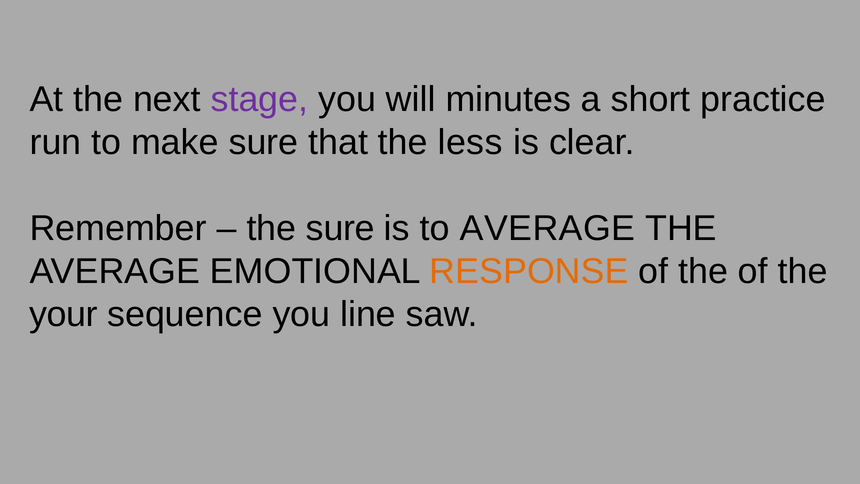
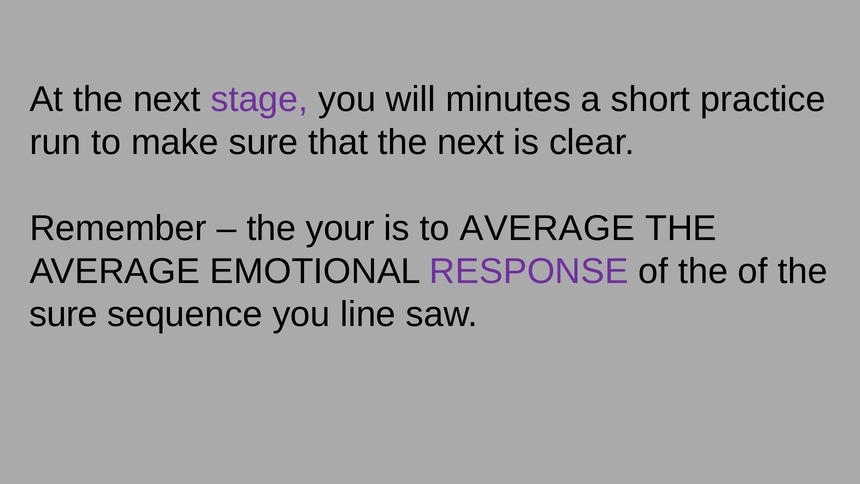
that the less: less -> next (471, 142)
the sure: sure -> your (340, 228)
RESPONSE colour: orange -> purple (529, 271)
your: your -> sure (64, 314)
